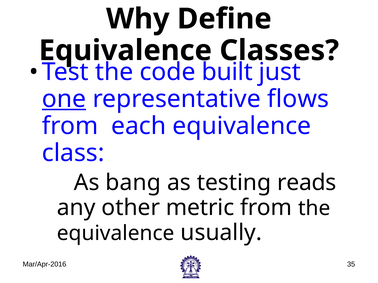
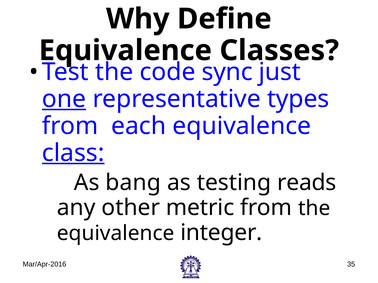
built: built -> sync (227, 72)
flows: flows -> types (298, 99)
class underline: none -> present (73, 153)
usually: usually -> integer (221, 233)
